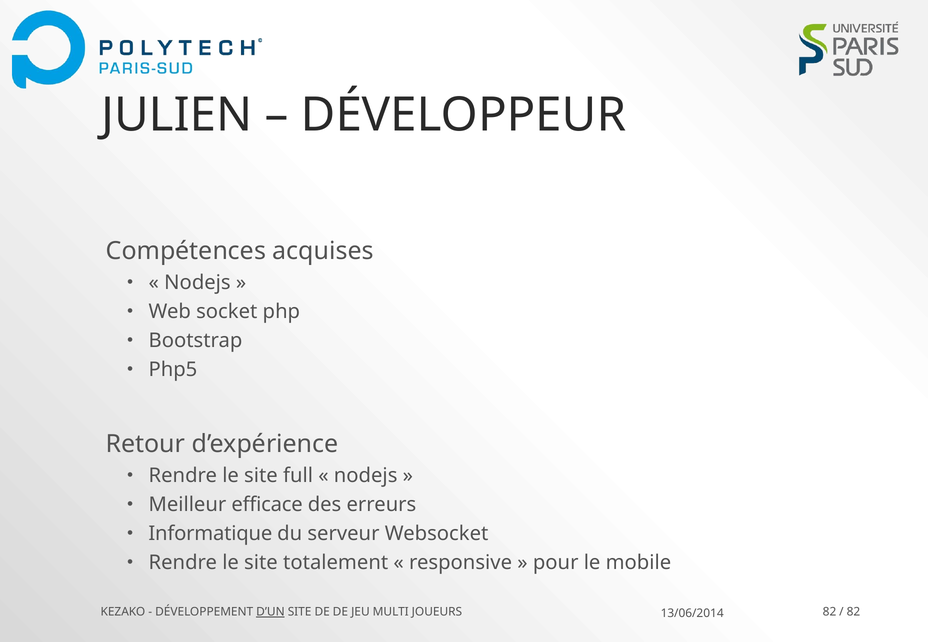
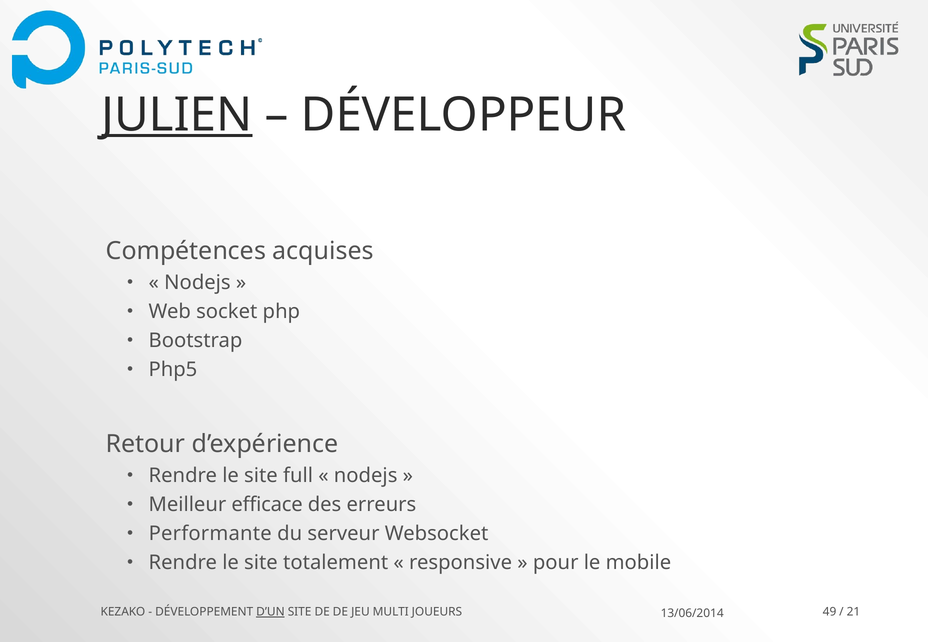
JULIEN underline: none -> present (177, 115)
Informatique: Informatique -> Performante (210, 534)
13/06/2014 82: 82 -> 49 (830, 612)
82: 82 -> 21 (854, 612)
